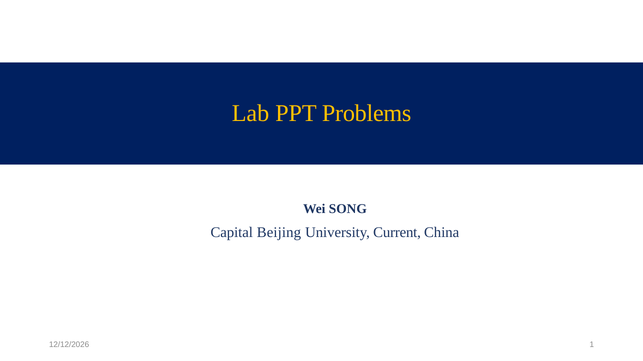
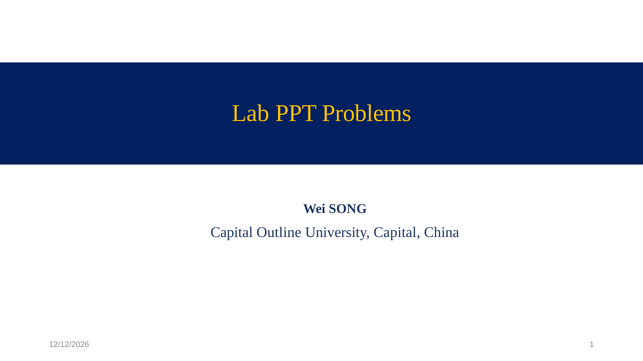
Beijing: Beijing -> Outline (279, 233)
University Current: Current -> Capital (397, 233)
